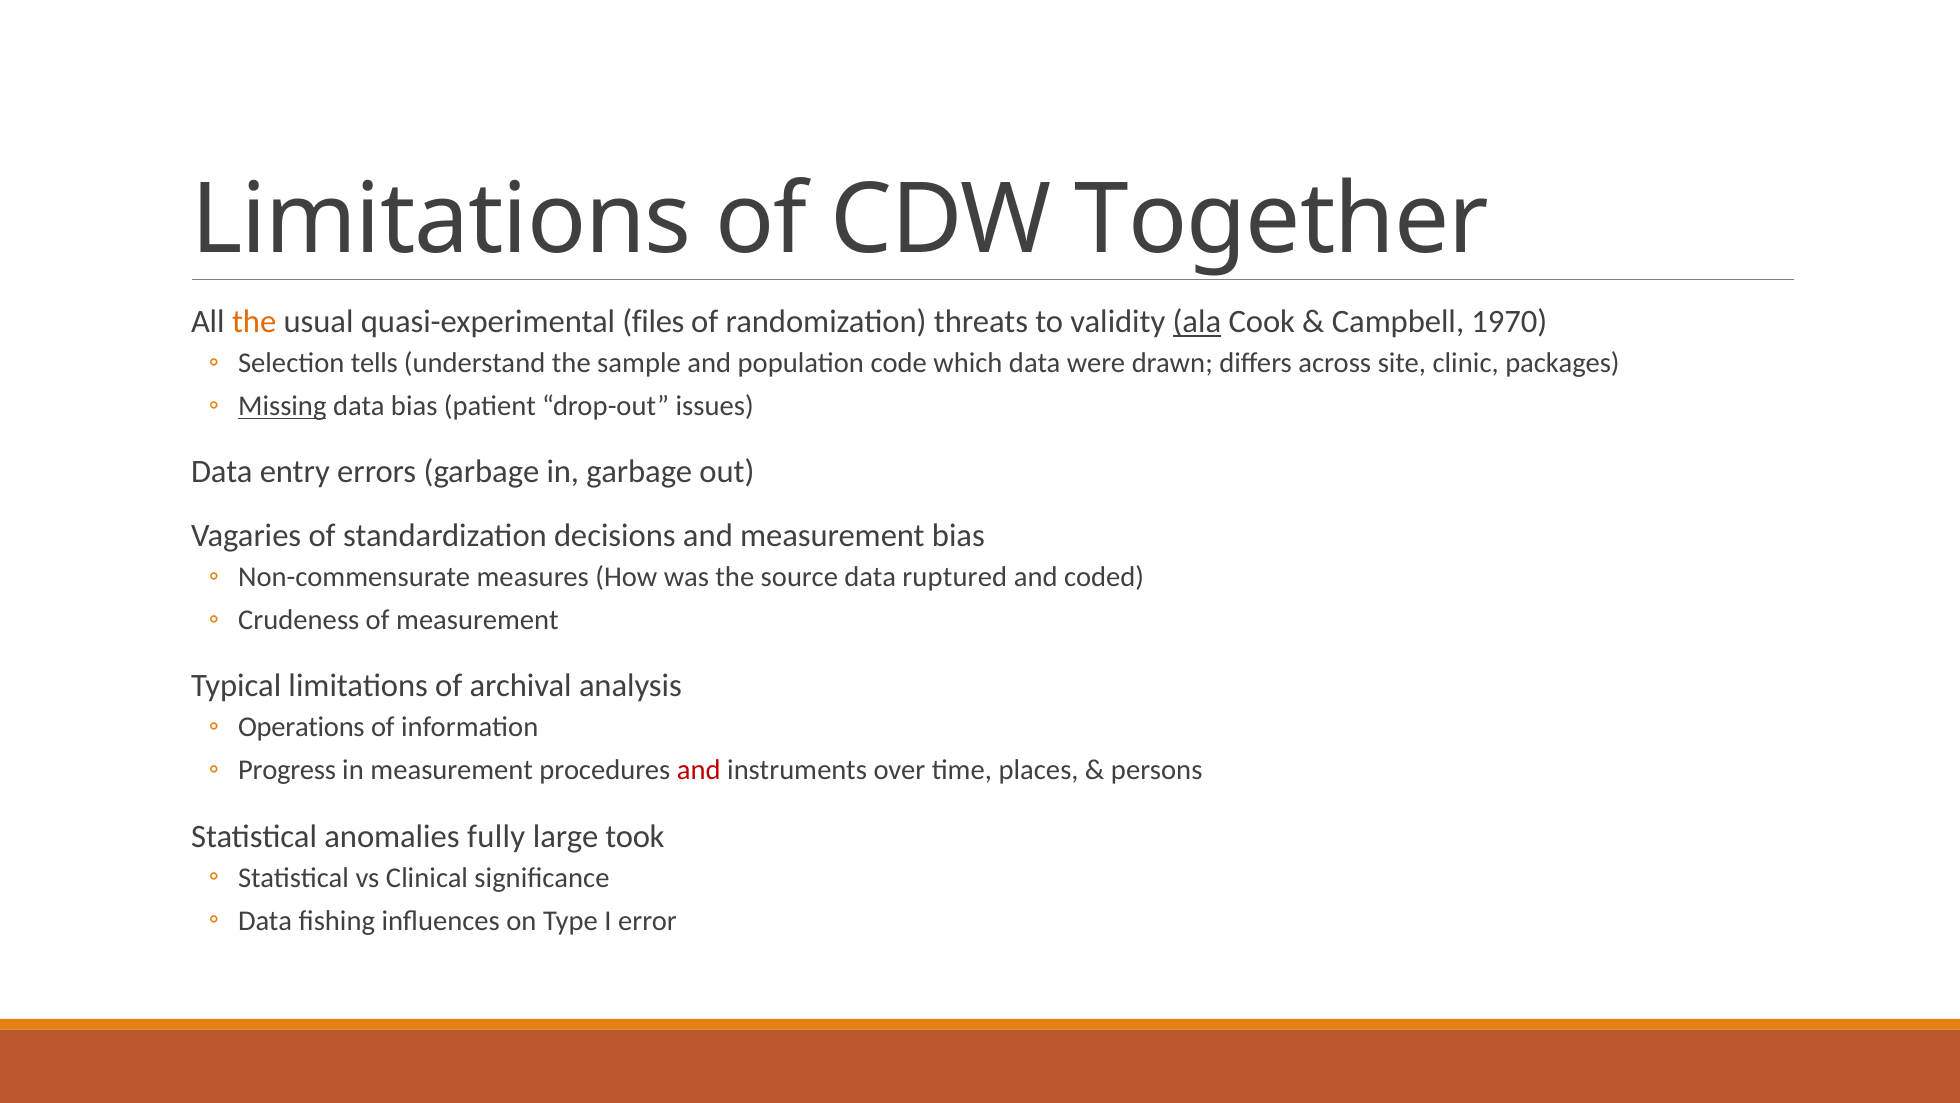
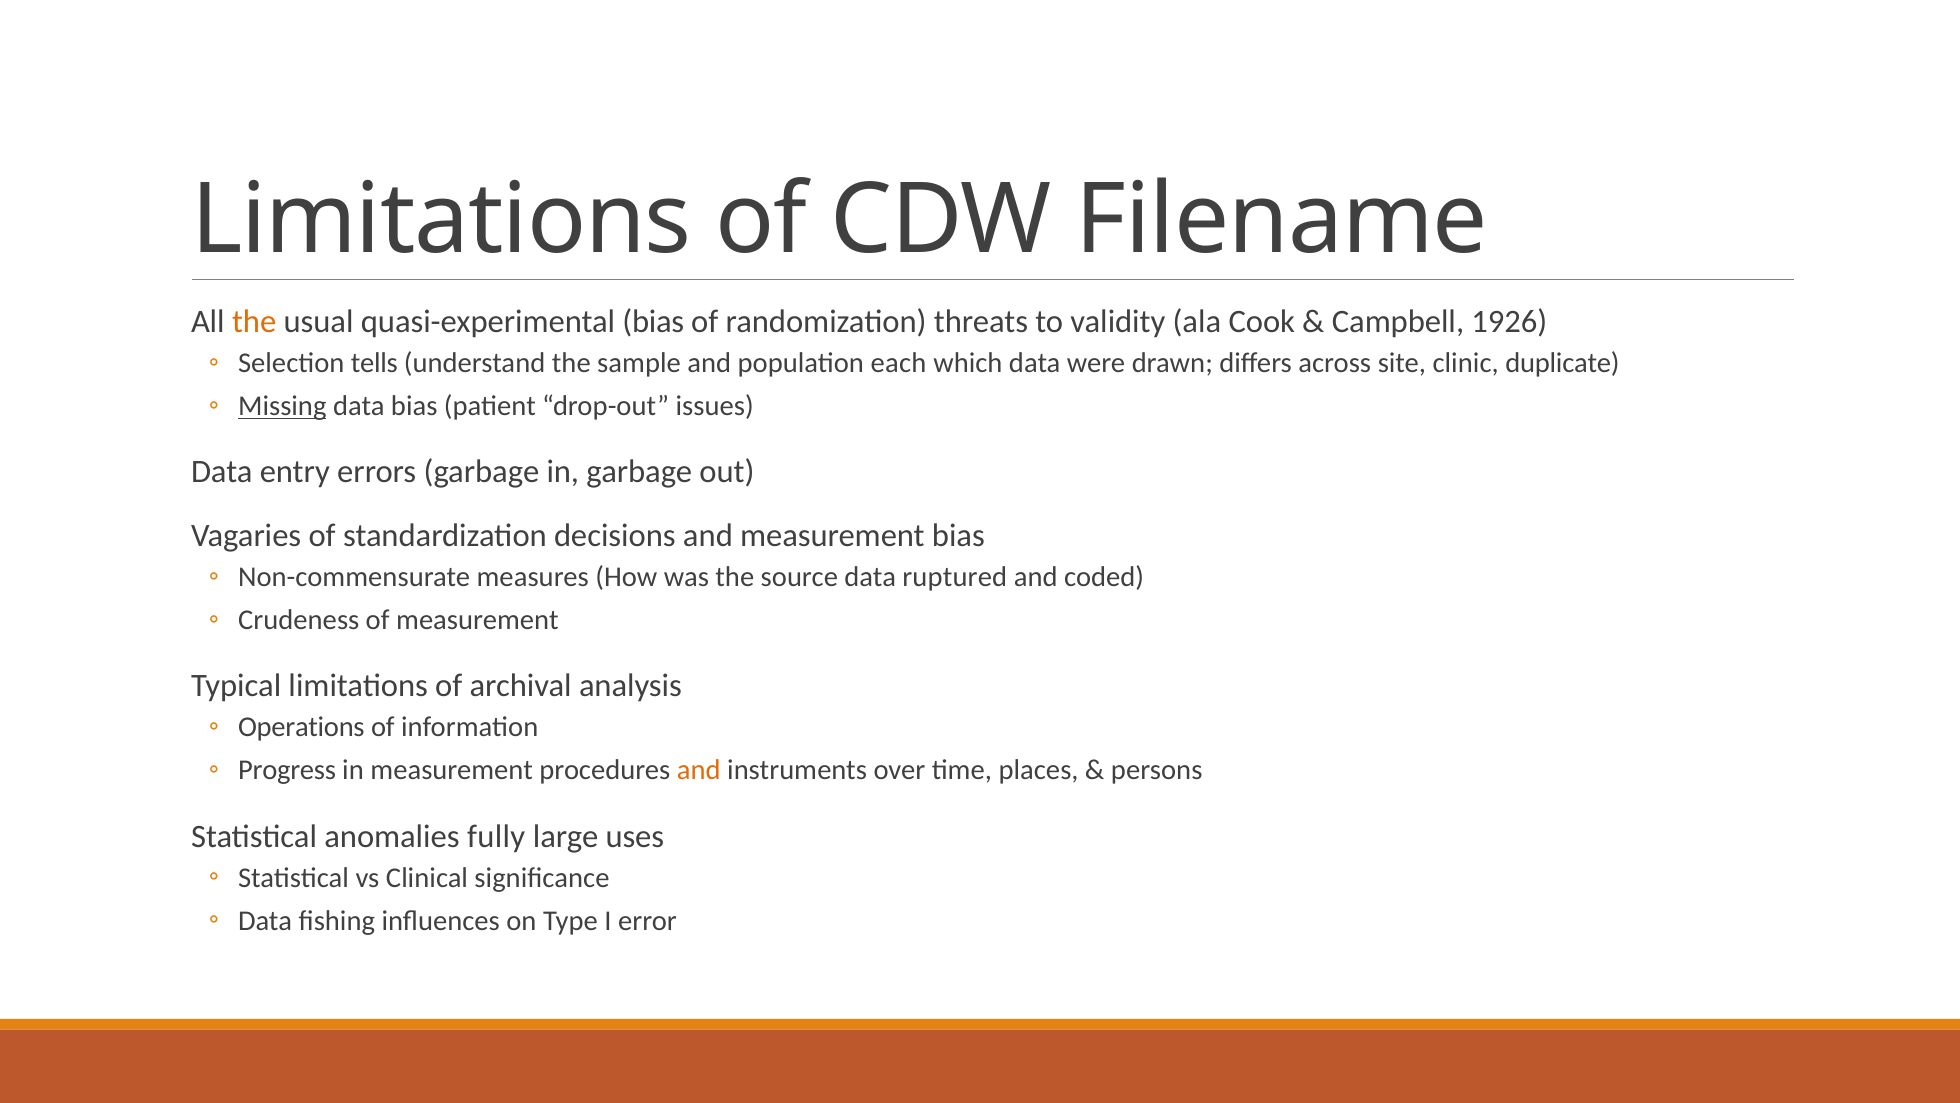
Together: Together -> Filename (1282, 220)
quasi-experimental files: files -> bias (653, 321)
ala underline: present -> none (1197, 321)
1970: 1970 -> 1926 (1509, 321)
code: code -> each (898, 363)
packages: packages -> duplicate (1562, 363)
and colour: red -> orange (699, 770)
took: took -> uses (635, 836)
